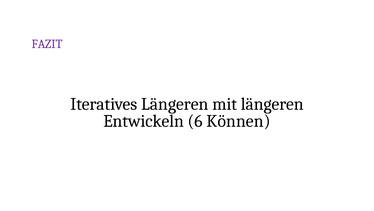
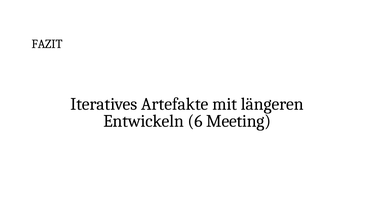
FAZIT colour: purple -> black (47, 44)
Iteratives Längeren: Längeren -> Artefakte (175, 104)
Können: Können -> Meeting (239, 121)
